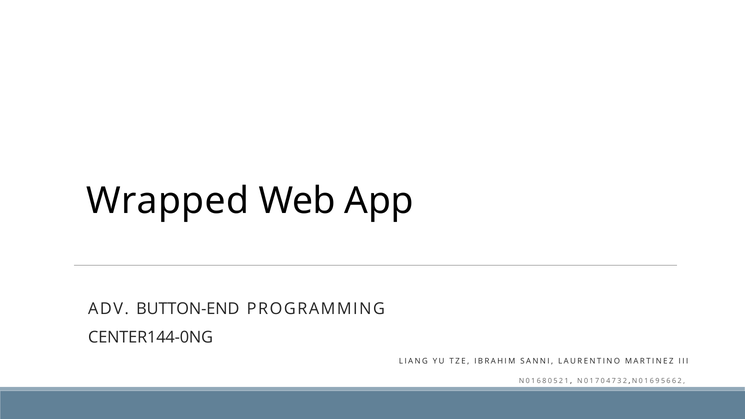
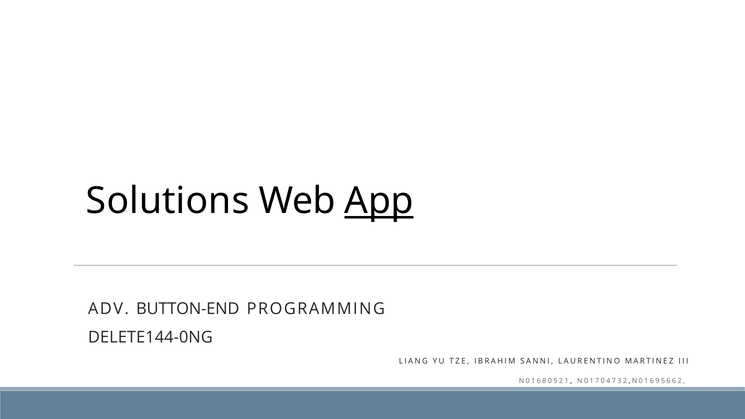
Wrapped: Wrapped -> Solutions (168, 201)
App underline: none -> present (379, 201)
CENTER144-0NG: CENTER144-0NG -> DELETE144-0NG (150, 338)
